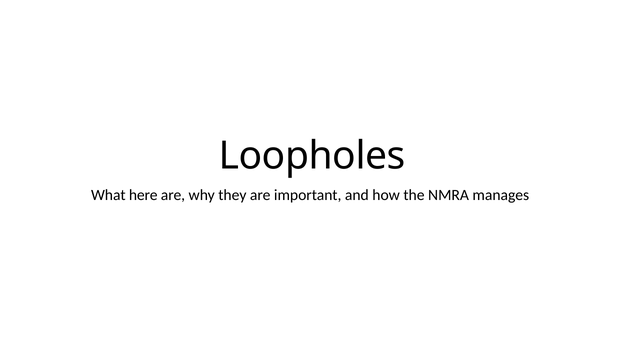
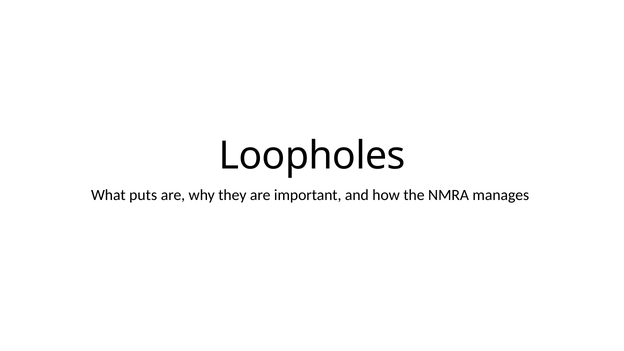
here: here -> puts (143, 195)
